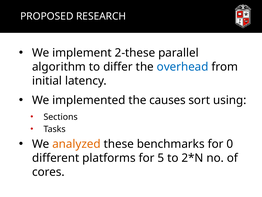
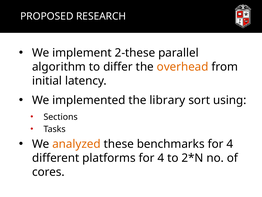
overhead colour: blue -> orange (183, 67)
causes: causes -> library (167, 100)
benchmarks for 0: 0 -> 4 (230, 144)
platforms for 5: 5 -> 4 (161, 158)
